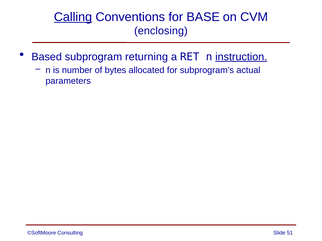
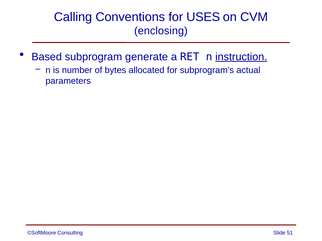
Calling underline: present -> none (73, 17)
BASE: BASE -> USES (203, 17)
returning: returning -> generate (147, 57)
